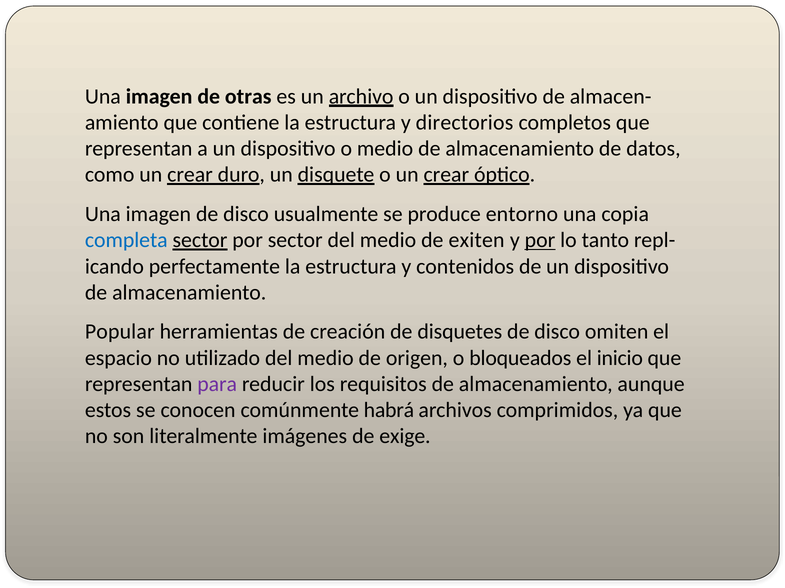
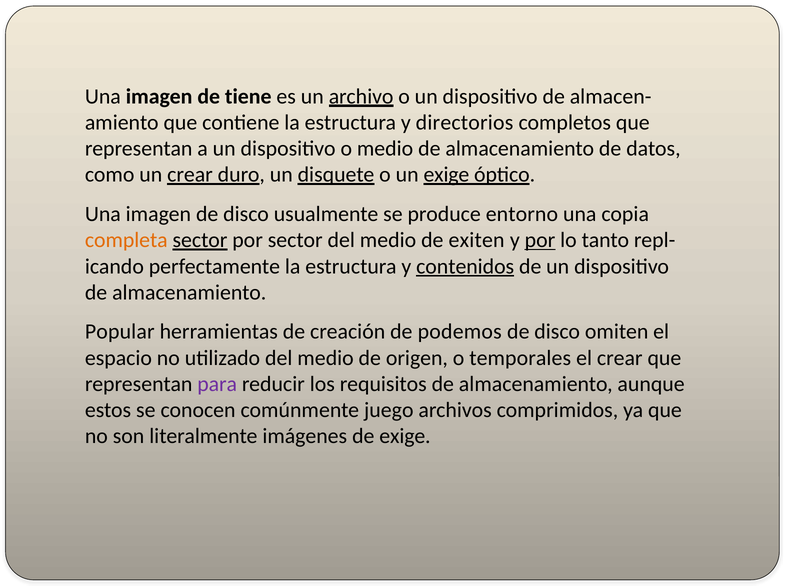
otras: otras -> tiene (248, 96)
o un crear: crear -> exige (446, 175)
completa colour: blue -> orange (126, 240)
contenidos underline: none -> present (465, 267)
disquetes: disquetes -> podemos (460, 332)
bloqueados: bloqueados -> temporales (520, 358)
el inicio: inicio -> crear (620, 358)
habrá: habrá -> juego (389, 411)
